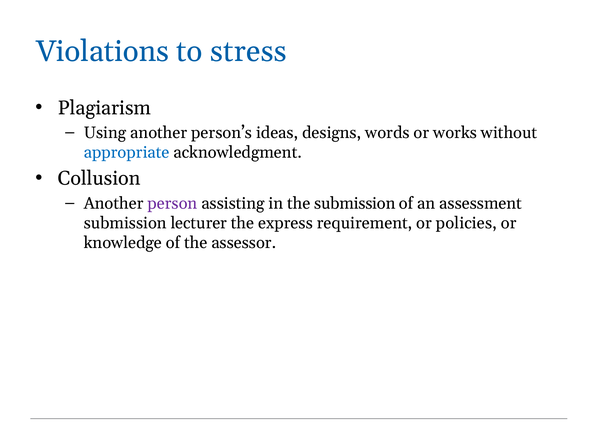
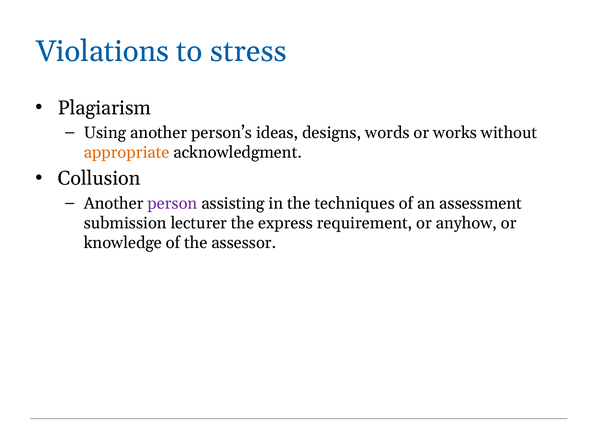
appropriate colour: blue -> orange (127, 152)
the submission: submission -> techniques (355, 203)
policies: policies -> anyhow (466, 223)
